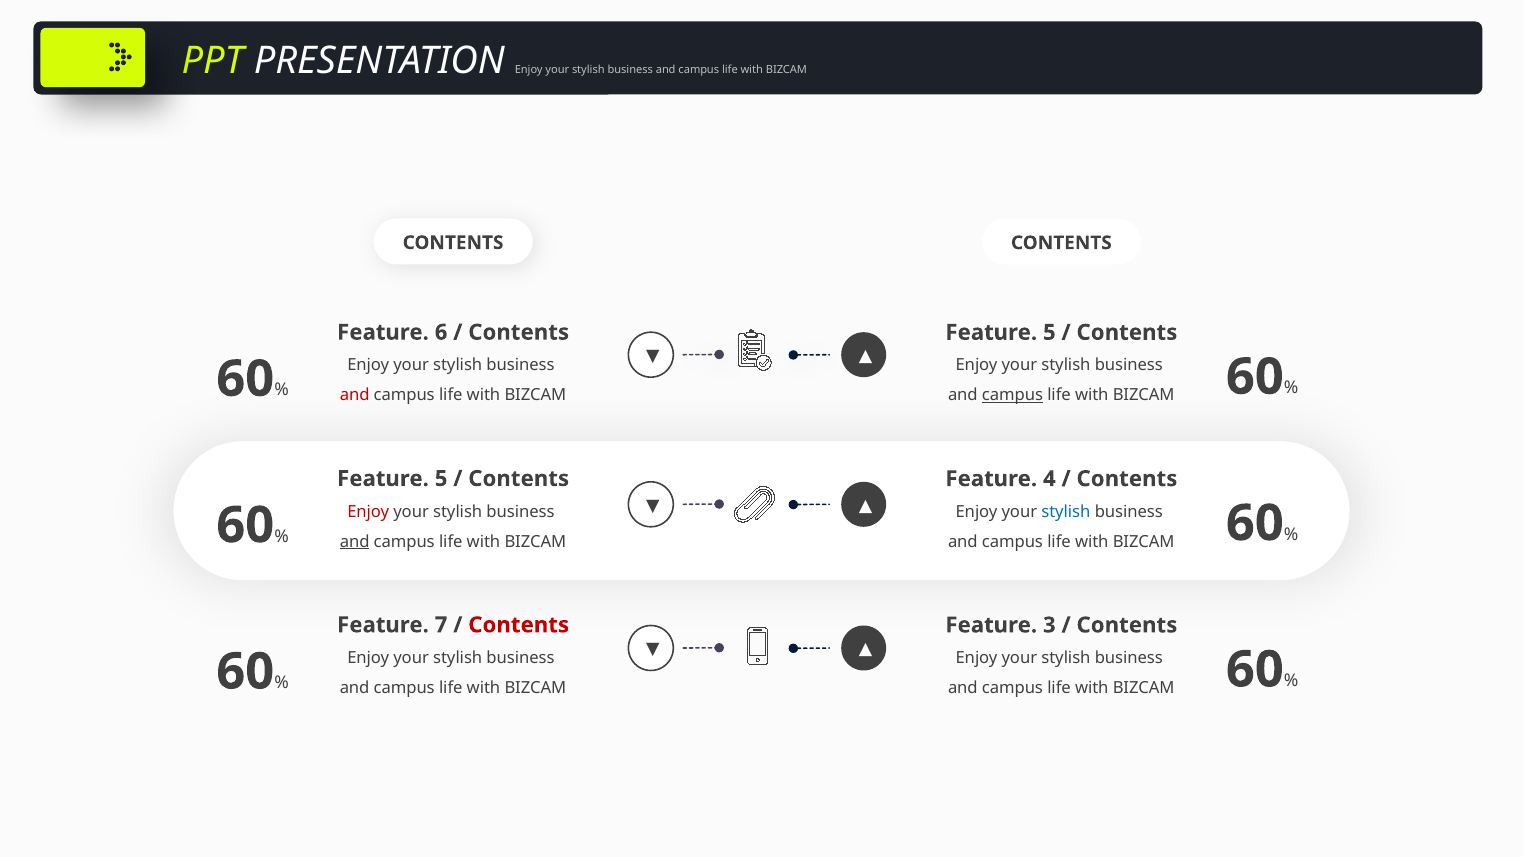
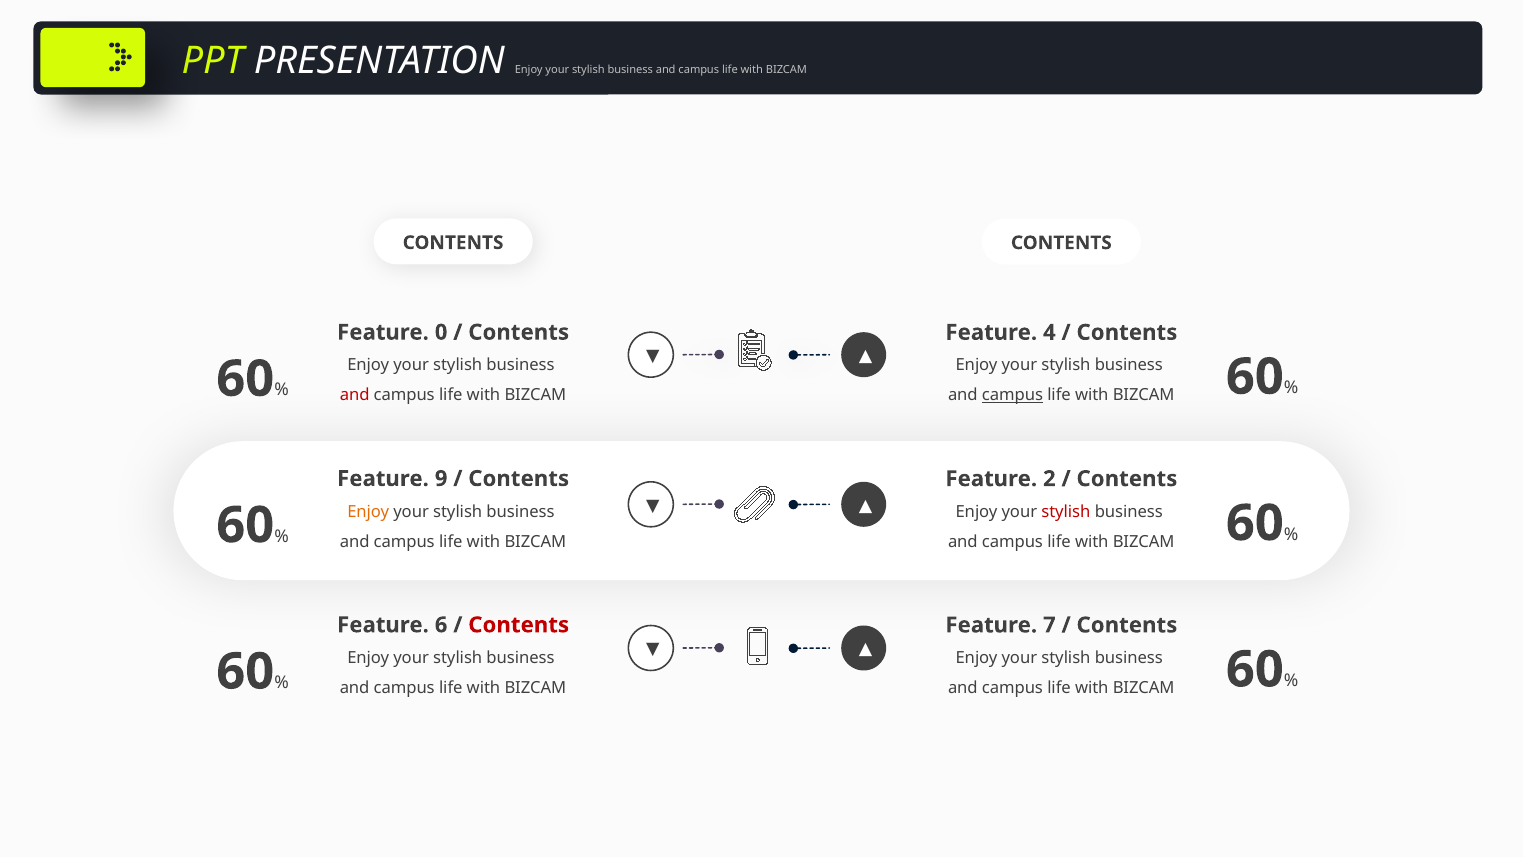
6: 6 -> 0 (441, 332)
5: 5 -> 4 (1049, 332)
5: 5 -> 9 (441, 478)
4: 4 -> 2 (1049, 479)
Enjoy colour: red -> orange (368, 511)
stylish colour: blue -> red (1066, 512)
and underline: present -> none (355, 541)
7: 7 -> 6 (441, 625)
3: 3 -> 7 (1049, 625)
